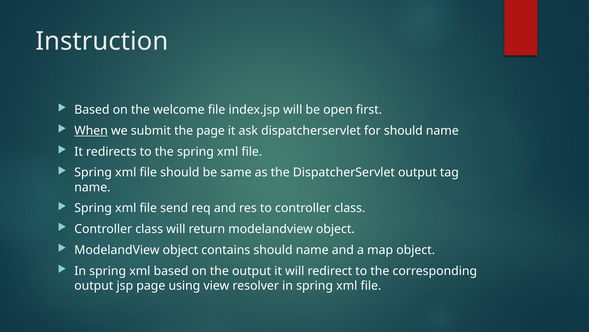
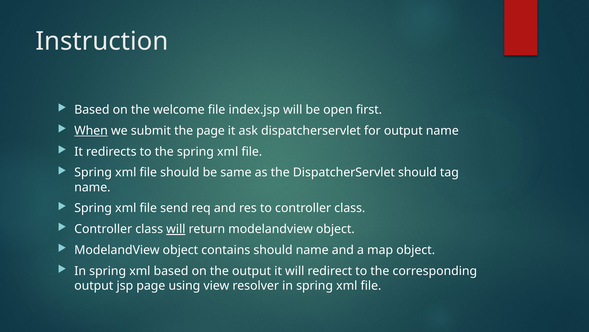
for should: should -> output (403, 130)
DispatcherServlet output: output -> should (417, 172)
will underline: none -> present (176, 229)
